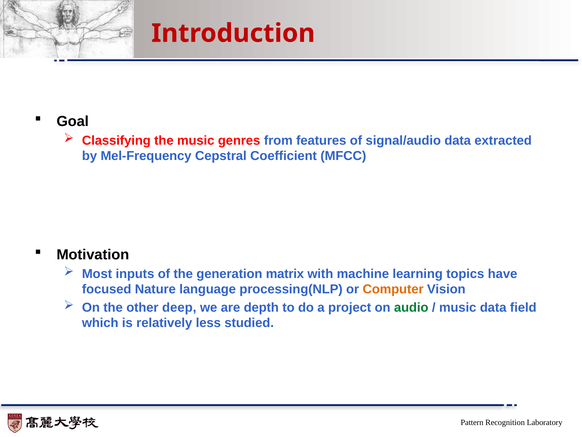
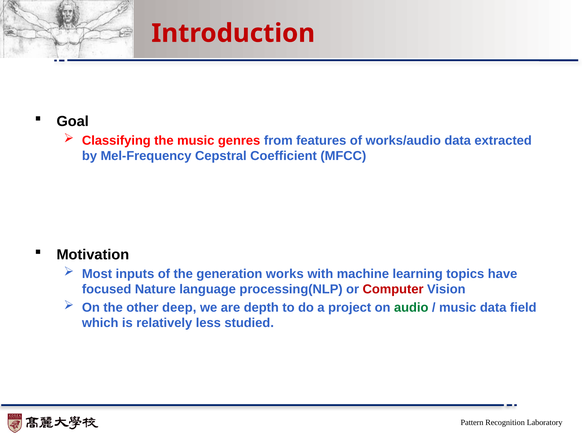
signal/audio: signal/audio -> works/audio (403, 140)
matrix: matrix -> works (285, 273)
Computer colour: orange -> red (393, 289)
